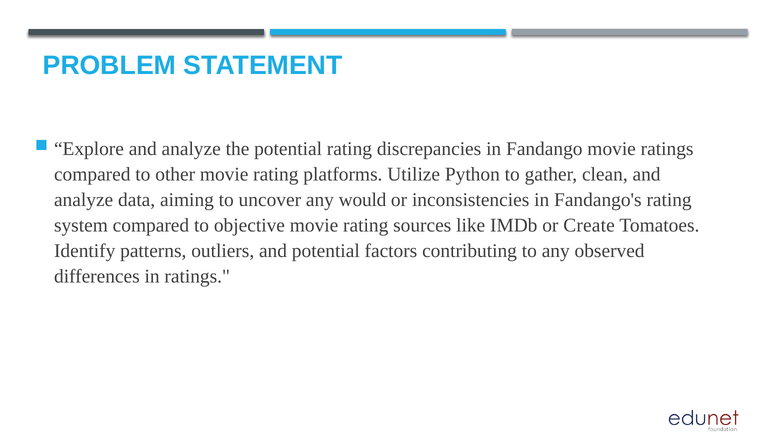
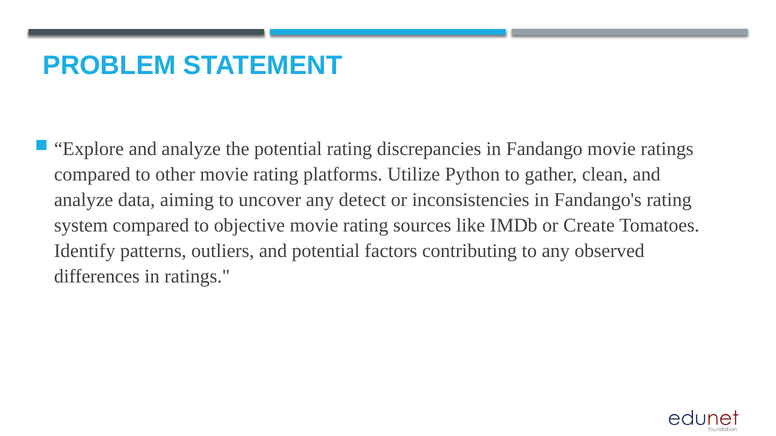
would: would -> detect (362, 200)
